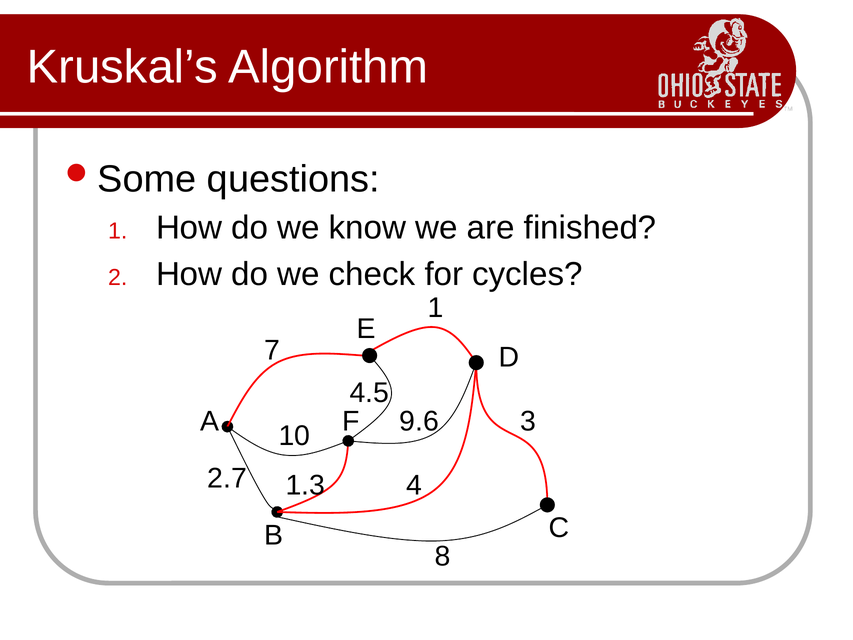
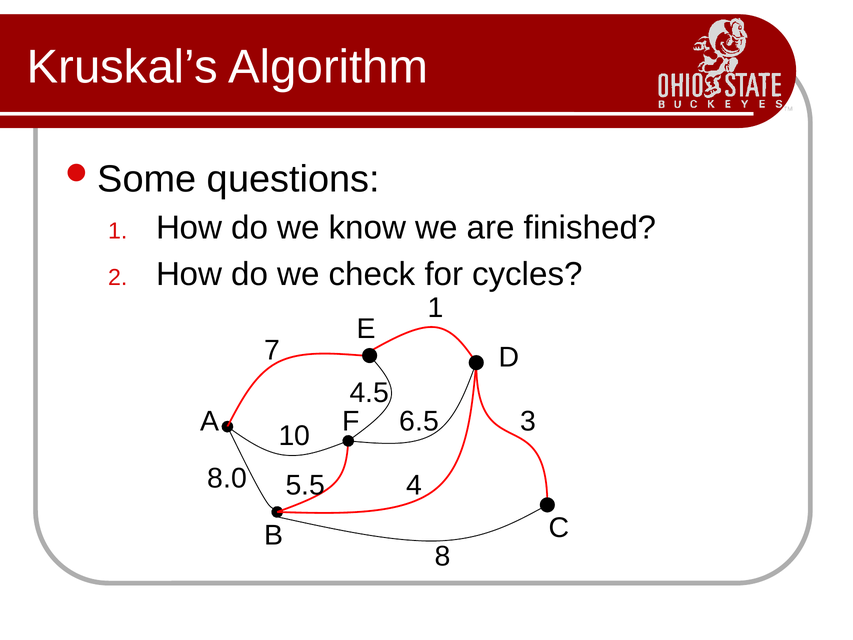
9.6: 9.6 -> 6.5 (419, 421)
2.7: 2.7 -> 8.0 (227, 478)
1.3: 1.3 -> 5.5 (305, 485)
